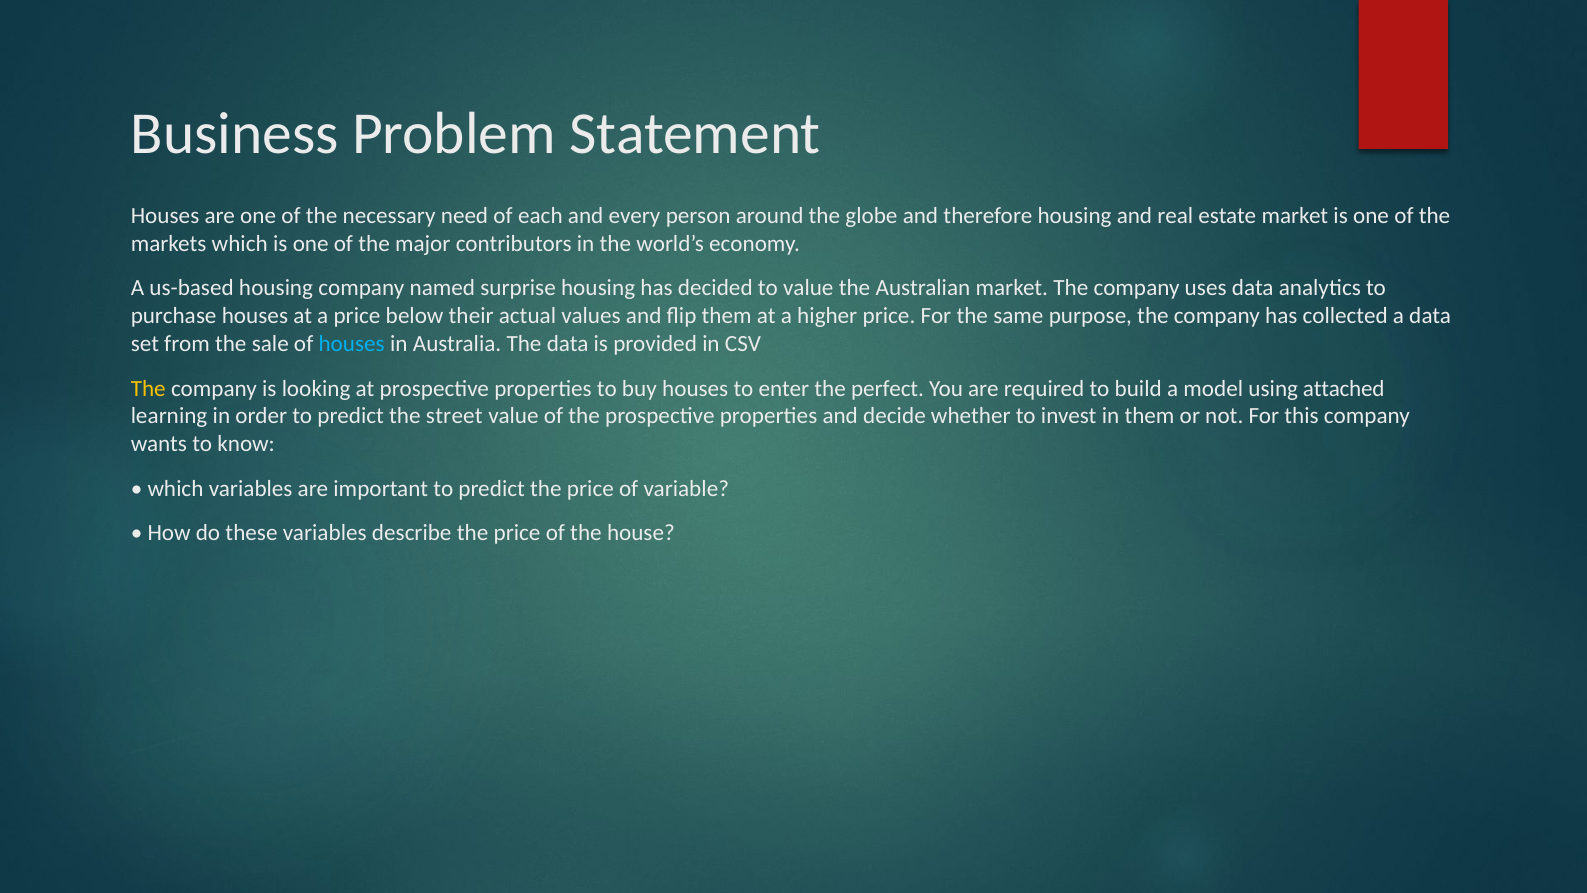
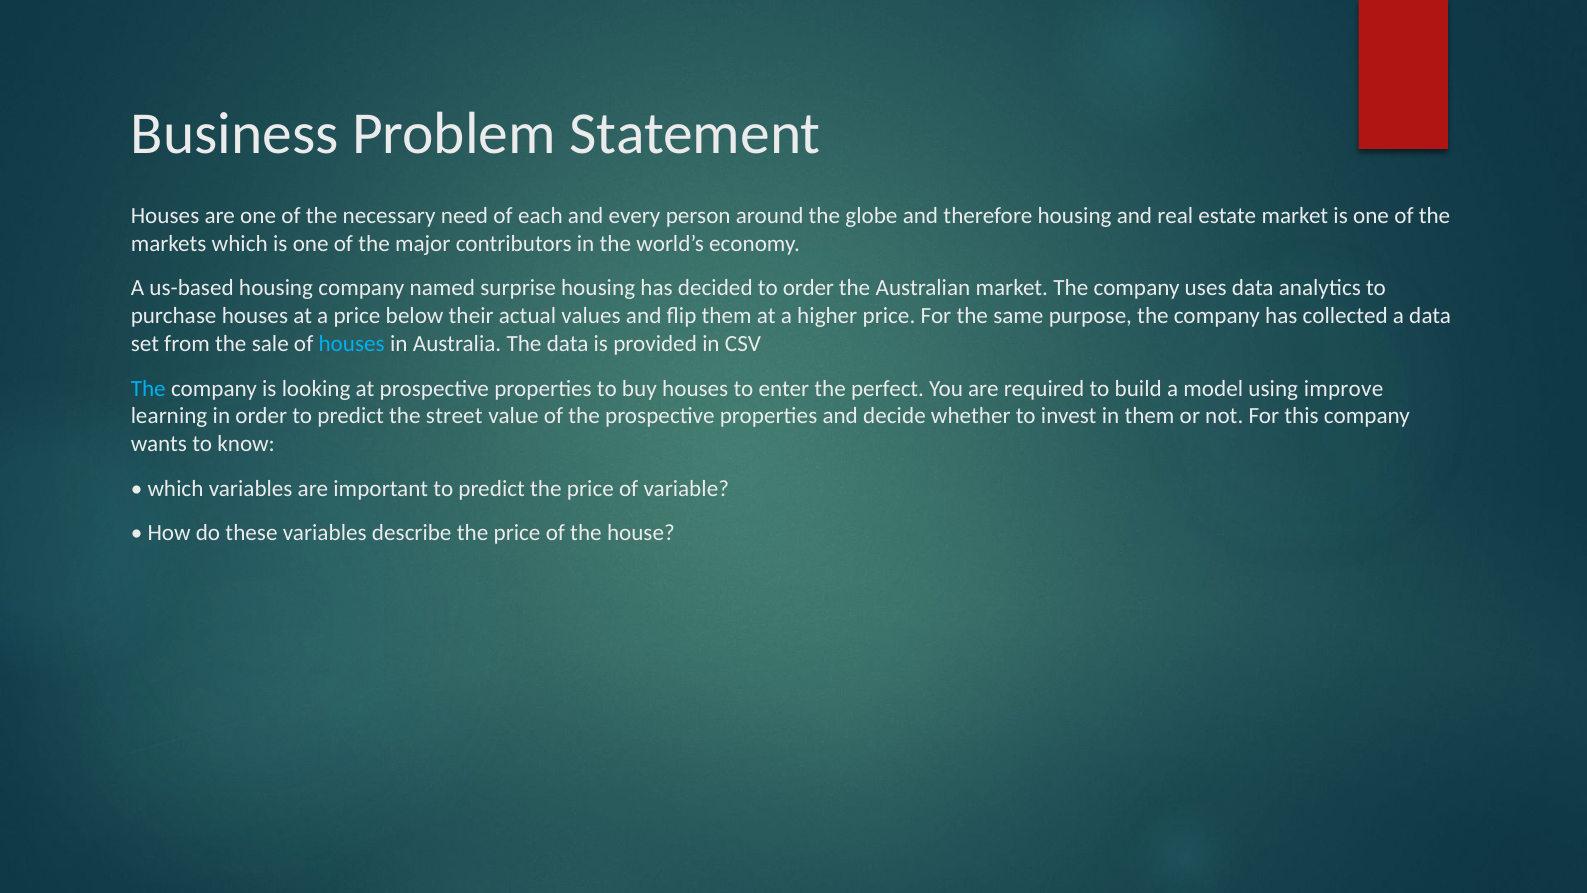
to value: value -> order (808, 288)
The colour: yellow -> light blue (148, 388)
attached: attached -> improve (1344, 388)
